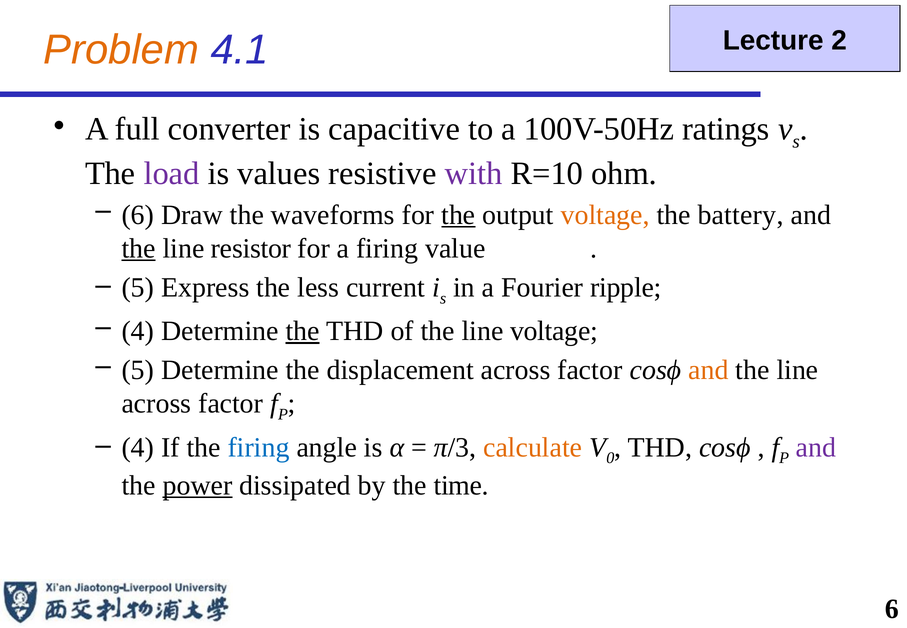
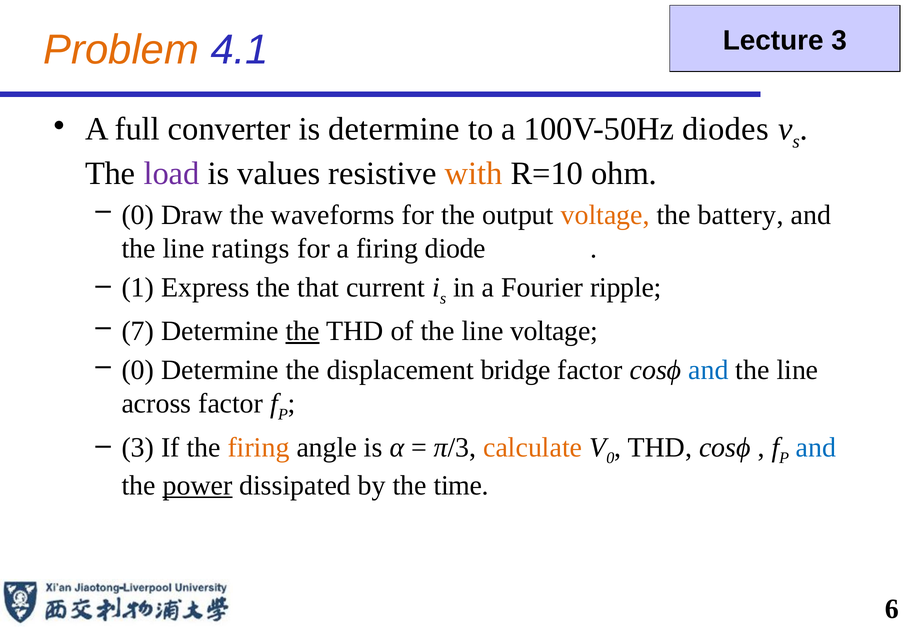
Lecture 2: 2 -> 3 (839, 40)
is capacitive: capacitive -> determine (394, 129)
ratings: ratings -> diodes (726, 129)
with colour: purple -> orange (474, 173)
6: 6 -> 0 (138, 215)
the underline: present -> none (458, 215)
the underline: present -> none (139, 248)
resistor: resistor -> ratings (251, 248)
value: value -> diode (455, 248)
5: 5 -> 1 (138, 287)
less: less -> that (318, 287)
4: 4 -> 7 (138, 331)
5: 5 -> 0 (138, 370)
displacement across: across -> bridge (516, 370)
and colour: orange -> blue (708, 370)
4: 4 -> 3 (138, 447)
firing colour: blue -> orange (259, 447)
and colour: purple -> blue (816, 447)
